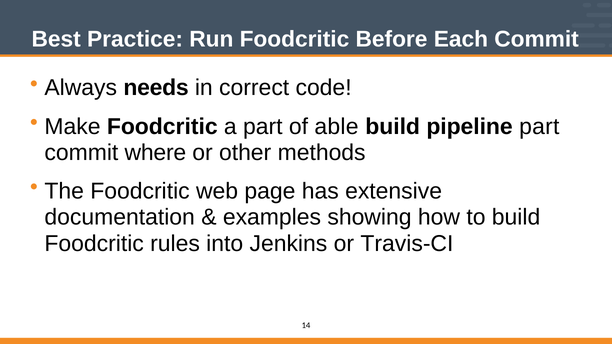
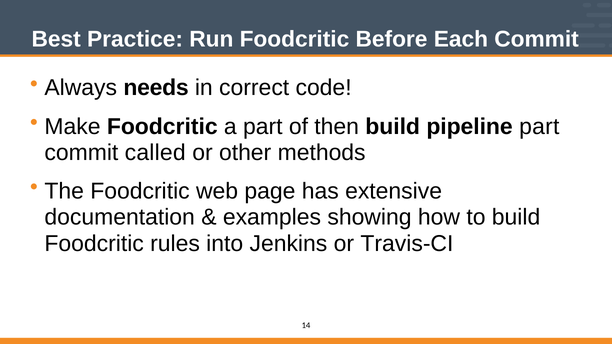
able: able -> then (337, 127)
where: where -> called (155, 153)
